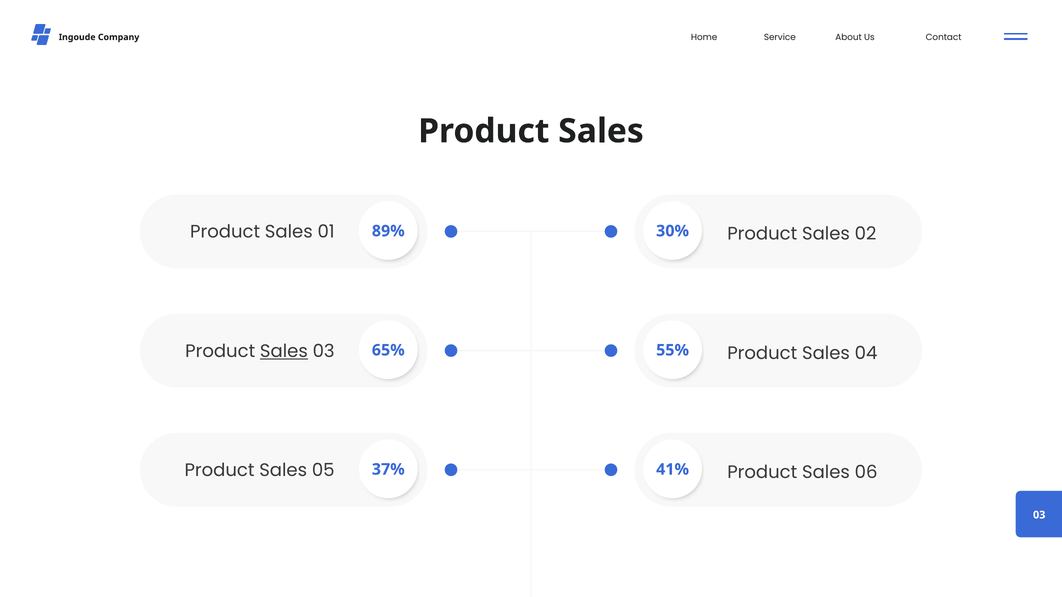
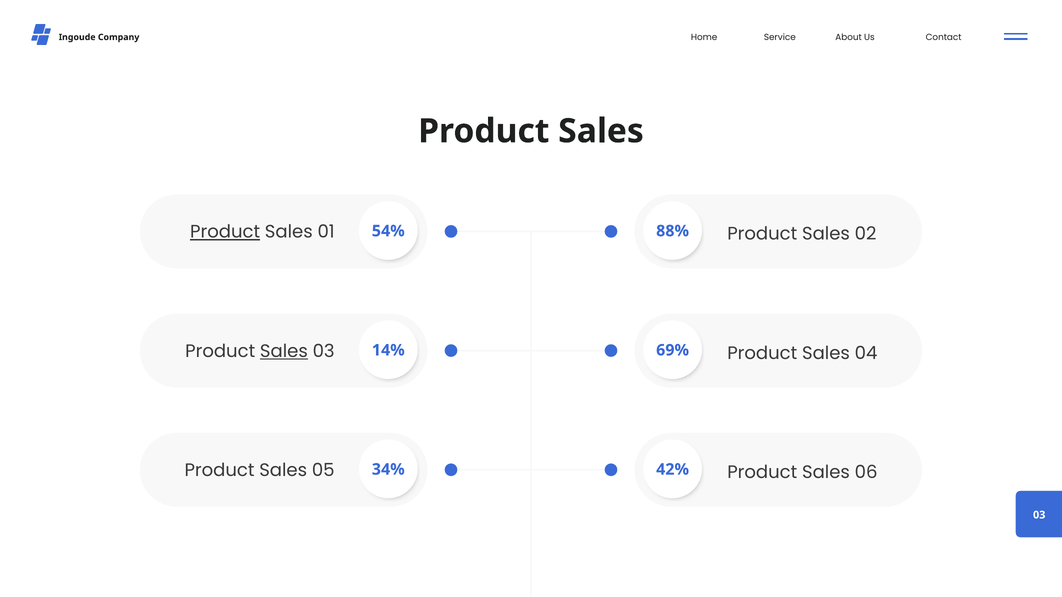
30%: 30% -> 88% (673, 231)
Product underline: none -> present (225, 232)
89%: 89% -> 54% (388, 231)
55%: 55% -> 69% (673, 350)
65%: 65% -> 14% (388, 350)
41%: 41% -> 42% (673, 470)
37%: 37% -> 34% (388, 470)
